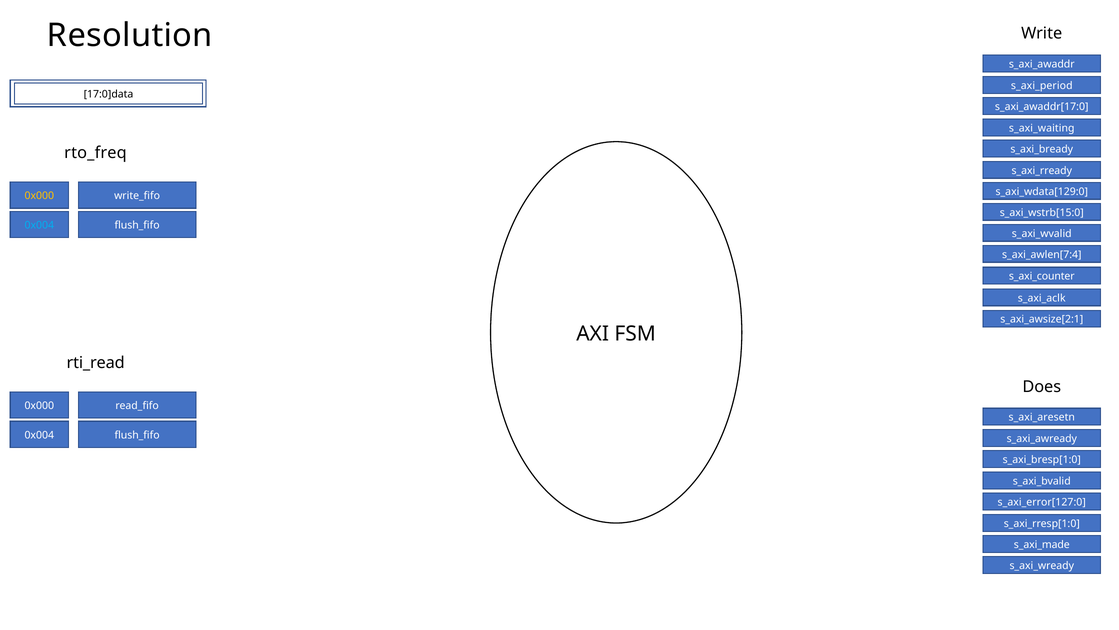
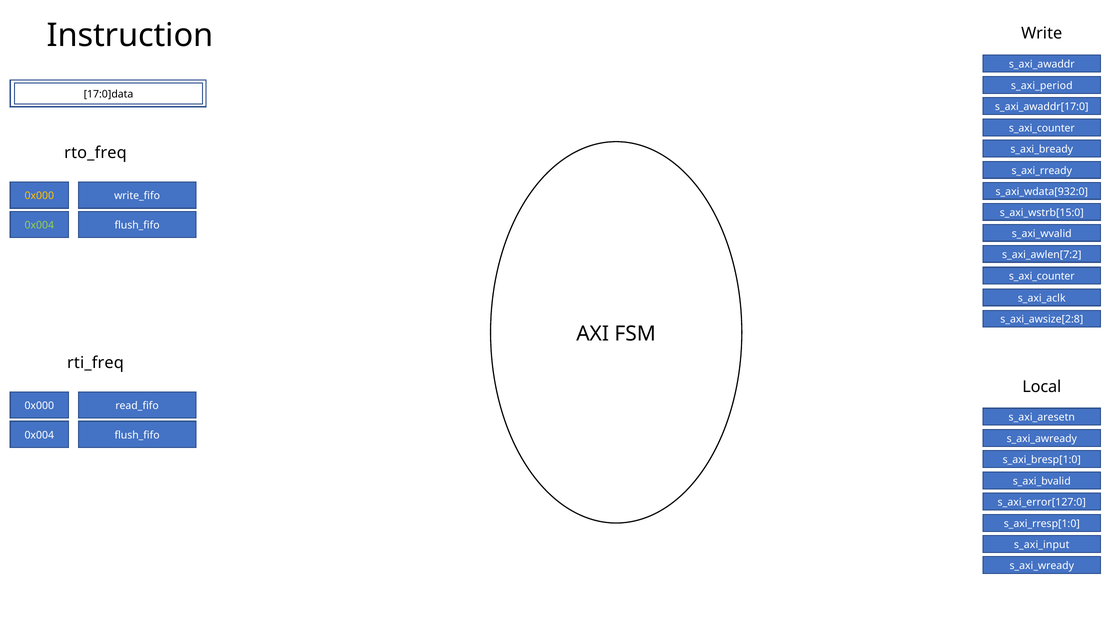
Resolution: Resolution -> Instruction (130, 35)
s_axi_waiting: s_axi_waiting -> s_axi_counter (1042, 128)
s_axi_wdata[129:0: s_axi_wdata[129:0 -> s_axi_wdata[932:0 (1042, 191)
0x004 colour: light blue -> light green (39, 225)
s_axi_awlen[7:4: s_axi_awlen[7:4 -> s_axi_awlen[7:2 (1042, 254)
s_axi_awsize[2:1: s_axi_awsize[2:1 -> s_axi_awsize[2:8 (1042, 319)
rti_read: rti_read -> rti_freq (95, 362)
Does: Does -> Local (1042, 387)
s_axi_made: s_axi_made -> s_axi_input (1042, 544)
